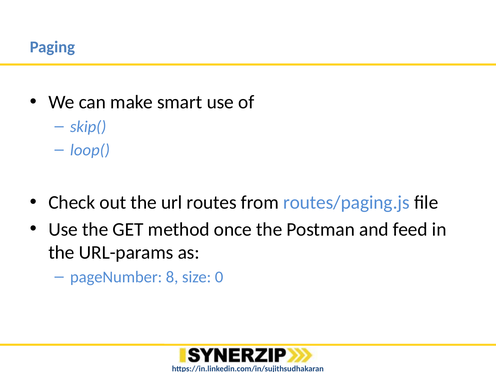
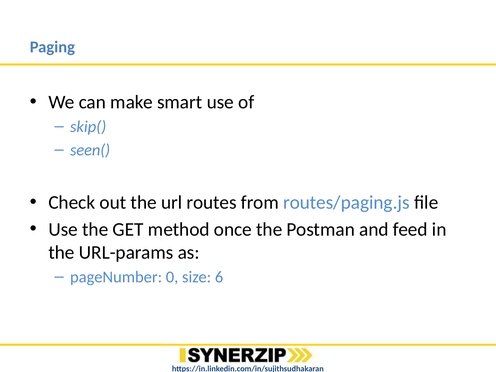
loop(: loop( -> seen( (90, 150)
8: 8 -> 0 (172, 277)
0: 0 -> 6 (219, 277)
